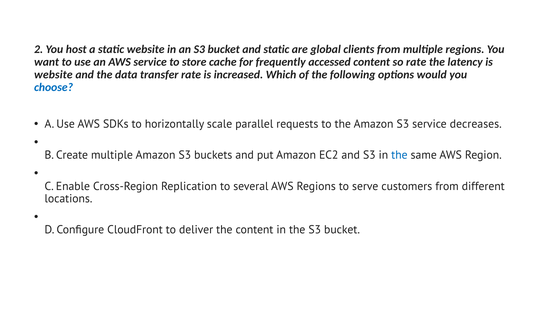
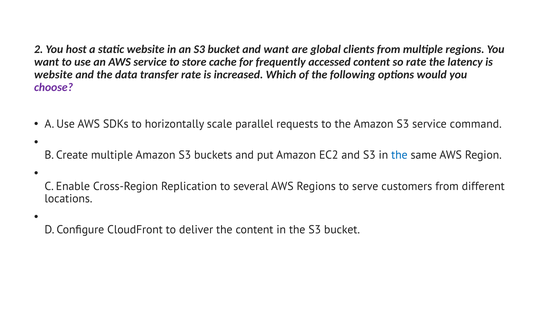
and static: static -> want (276, 49)
choose colour: blue -> purple (54, 87)
decreases: decreases -> command (476, 124)
